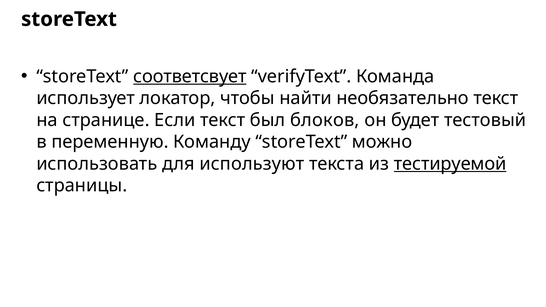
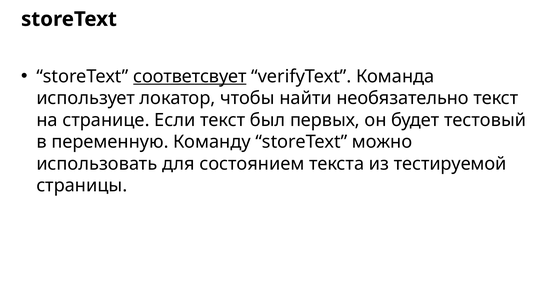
блоков: блоков -> первых (325, 120)
используют: используют -> состоянием (252, 164)
тестируемой underline: present -> none (450, 164)
